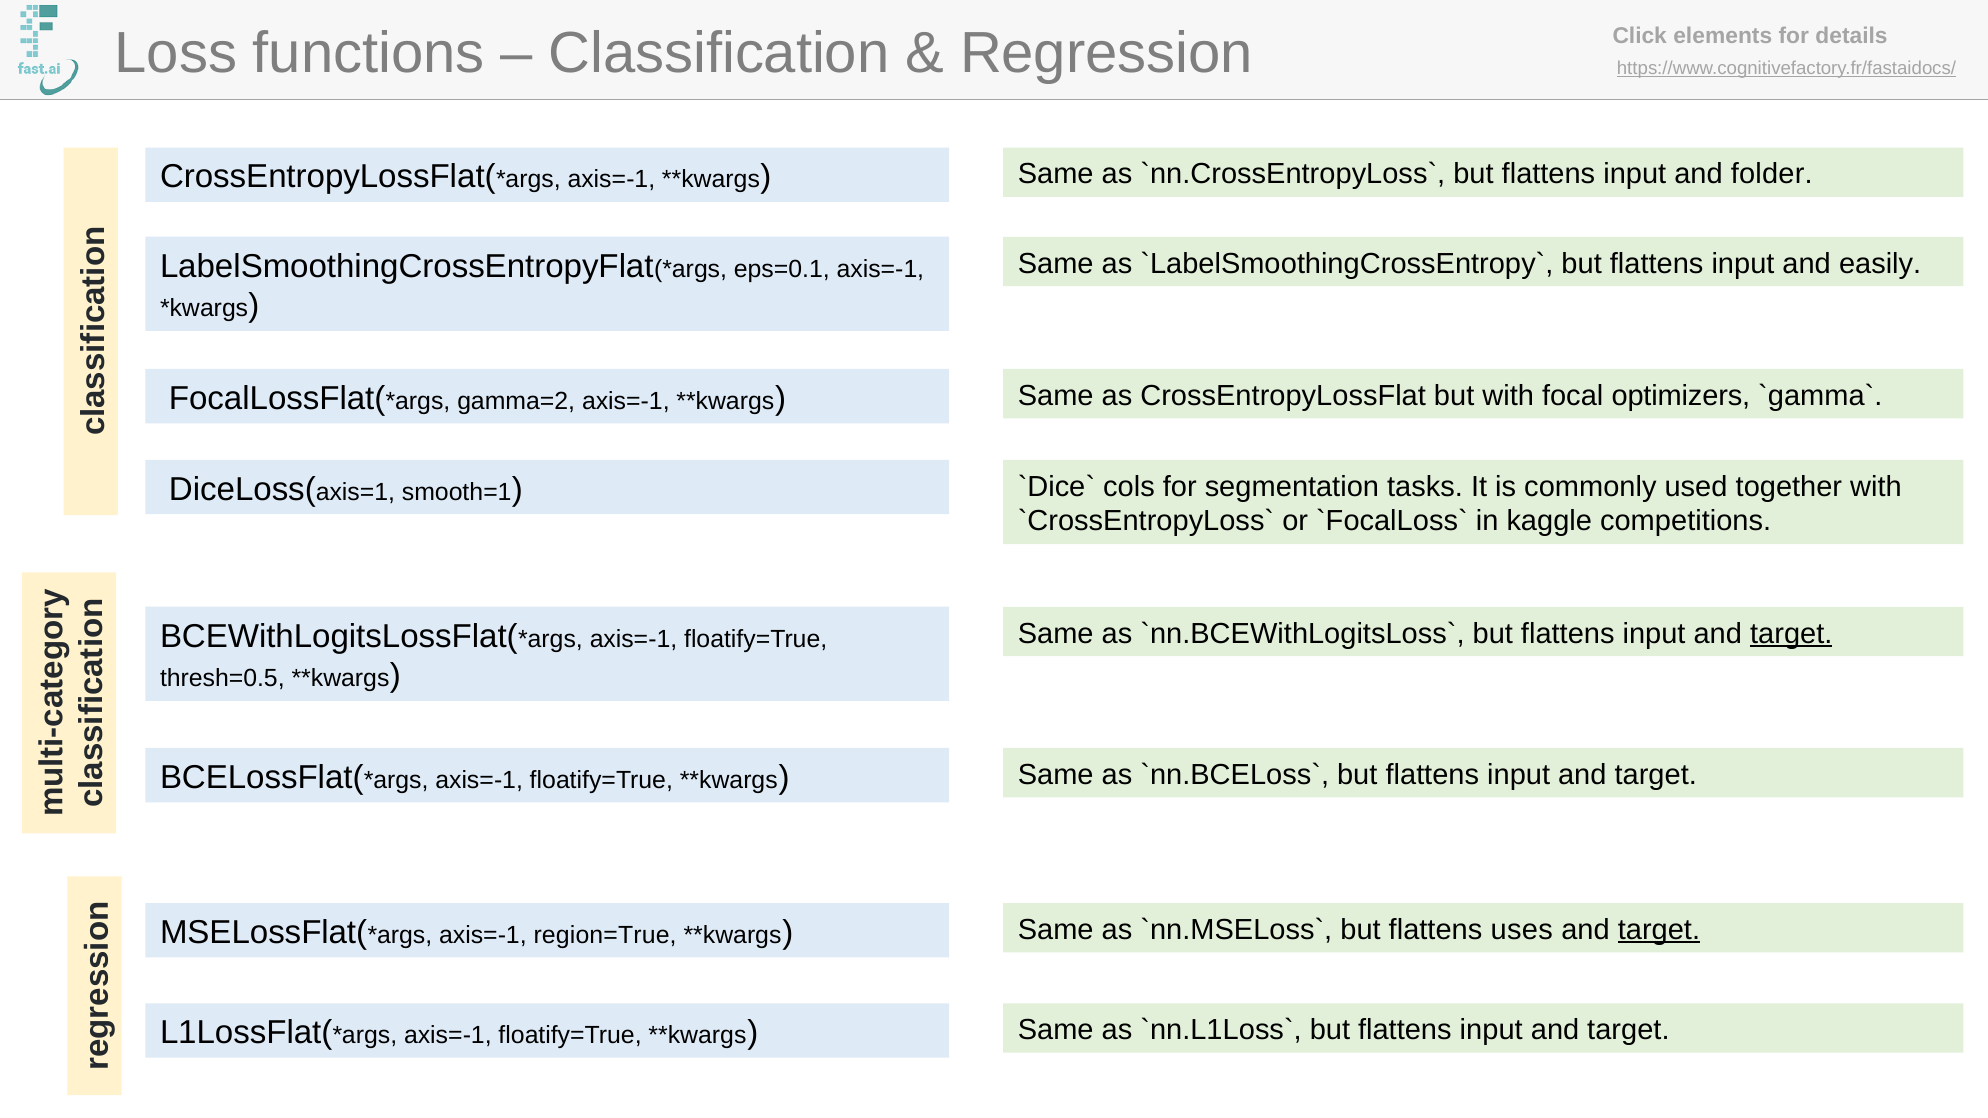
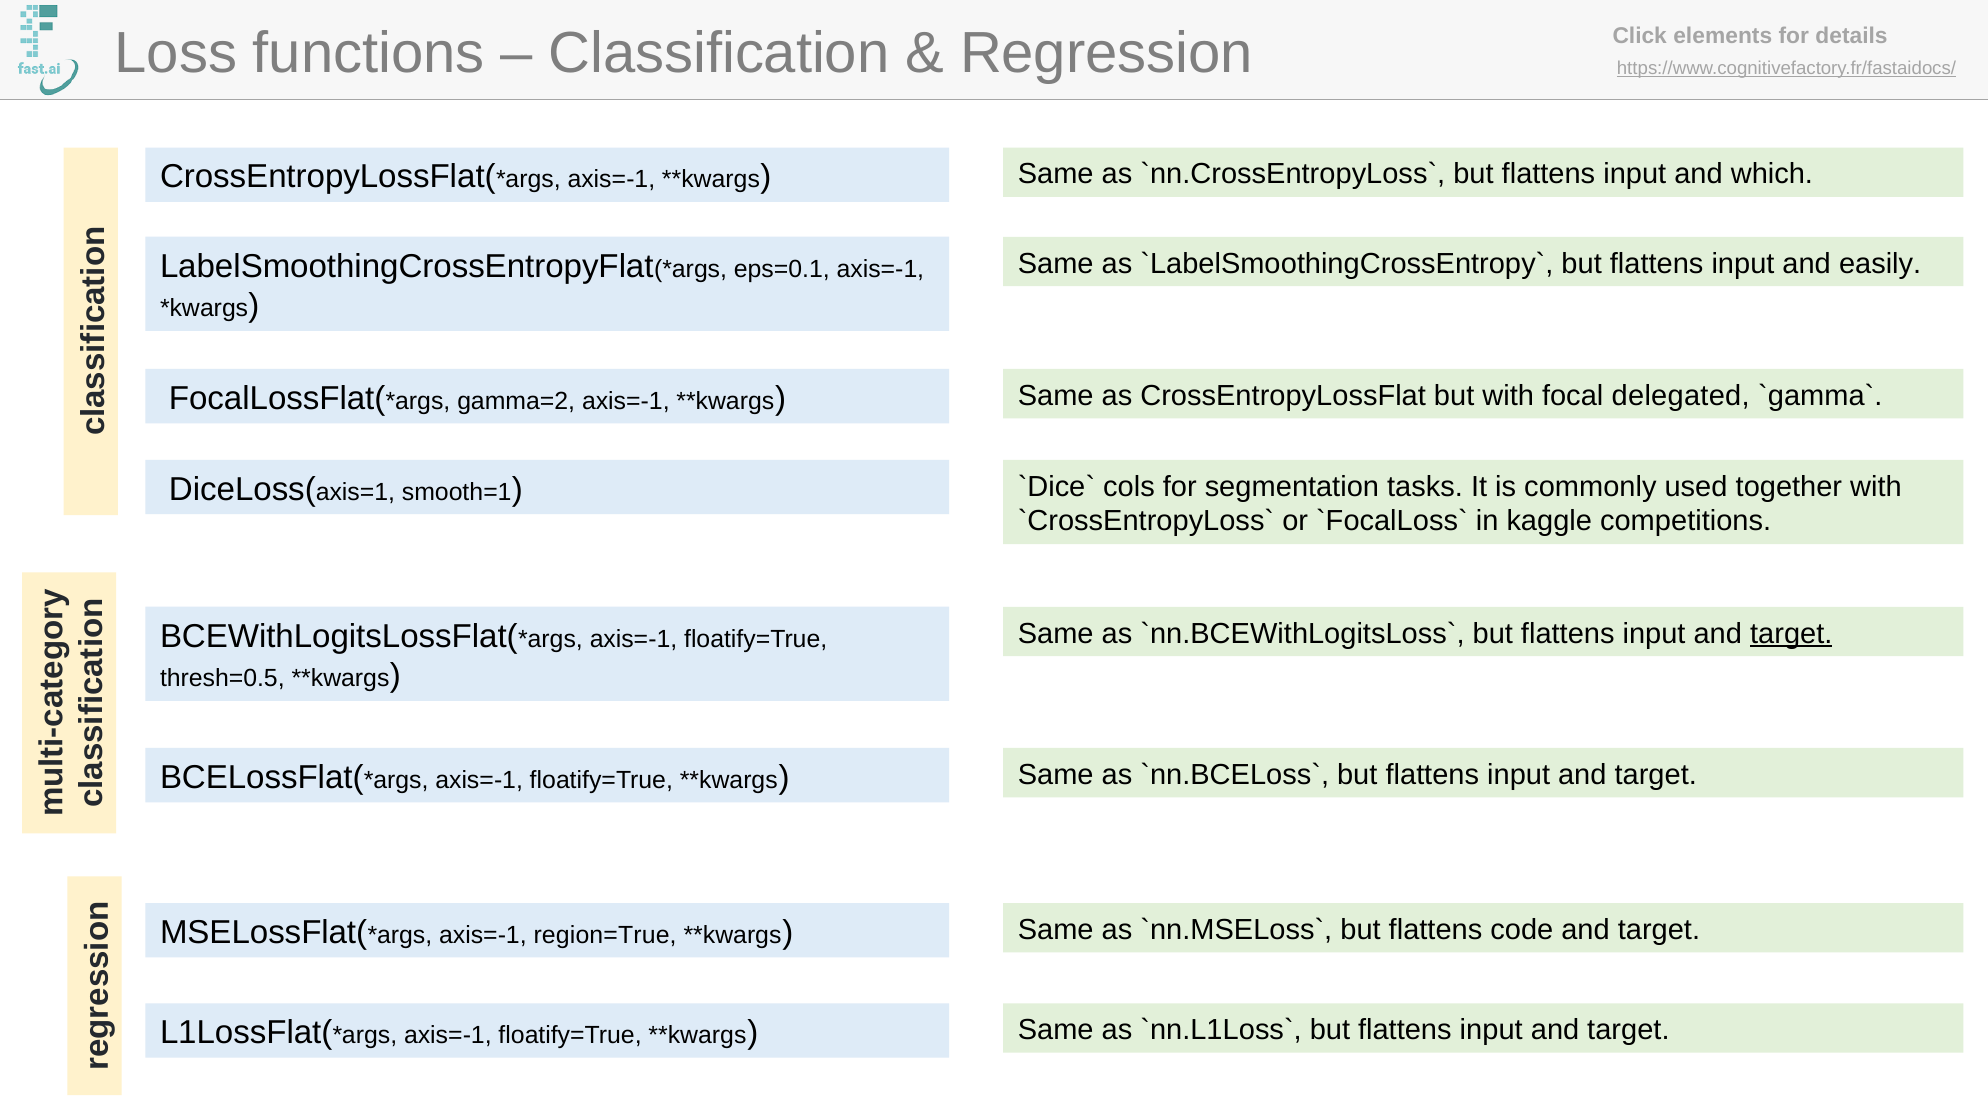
folder: folder -> which (1772, 174)
optimizers: optimizers -> delegated (1681, 396)
uses: uses -> code (1522, 930)
target underline: present -> none (1659, 930)
